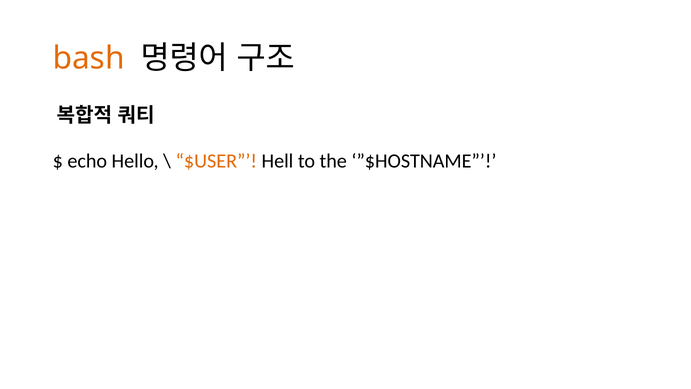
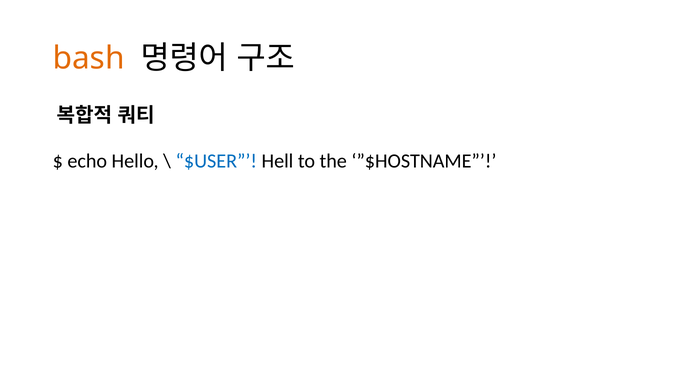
$USER colour: orange -> blue (216, 161)
